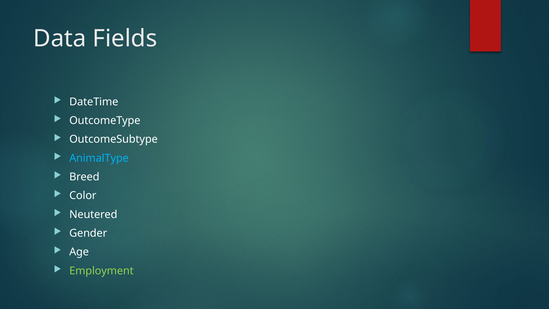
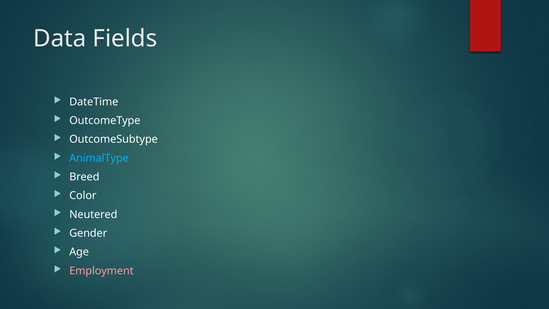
Employment colour: light green -> pink (101, 271)
